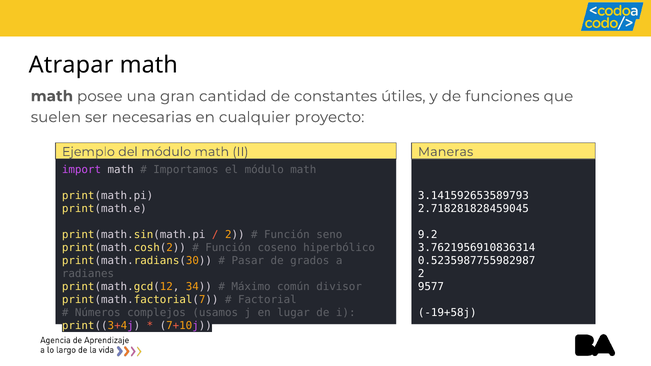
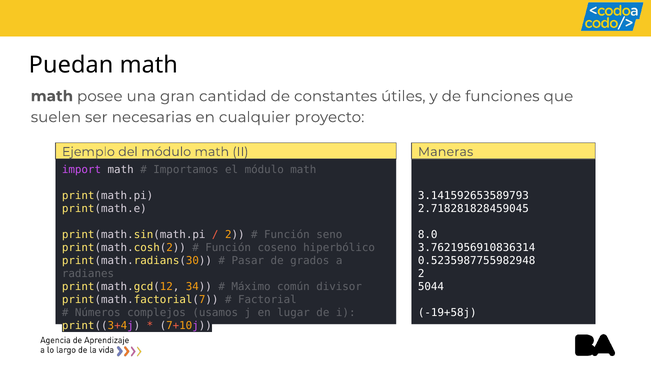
Atrapar: Atrapar -> Puedan (71, 65)
9.2: 9.2 -> 8.0 (428, 235)
0.5235987755982987: 0.5235987755982987 -> 0.5235987755982948 (477, 261)
9577: 9577 -> 5044 (431, 287)
